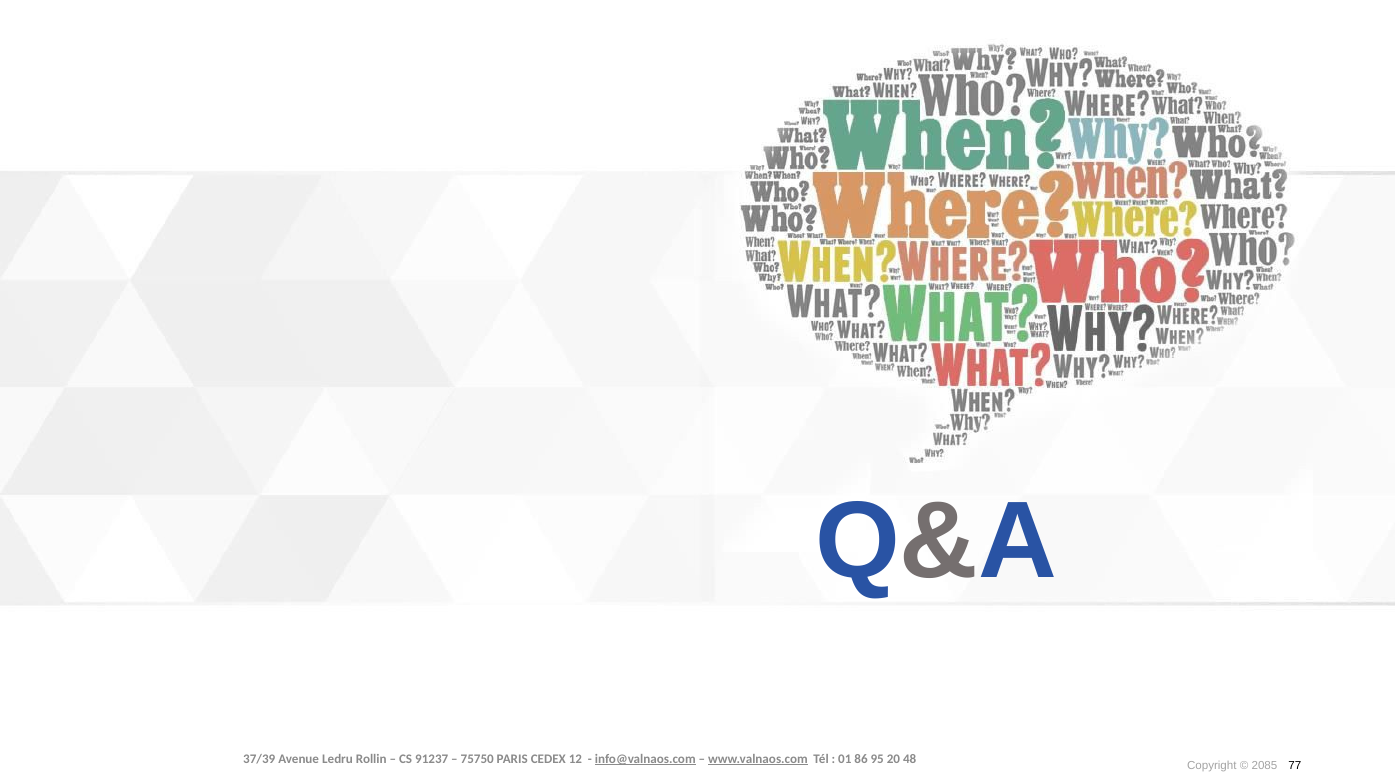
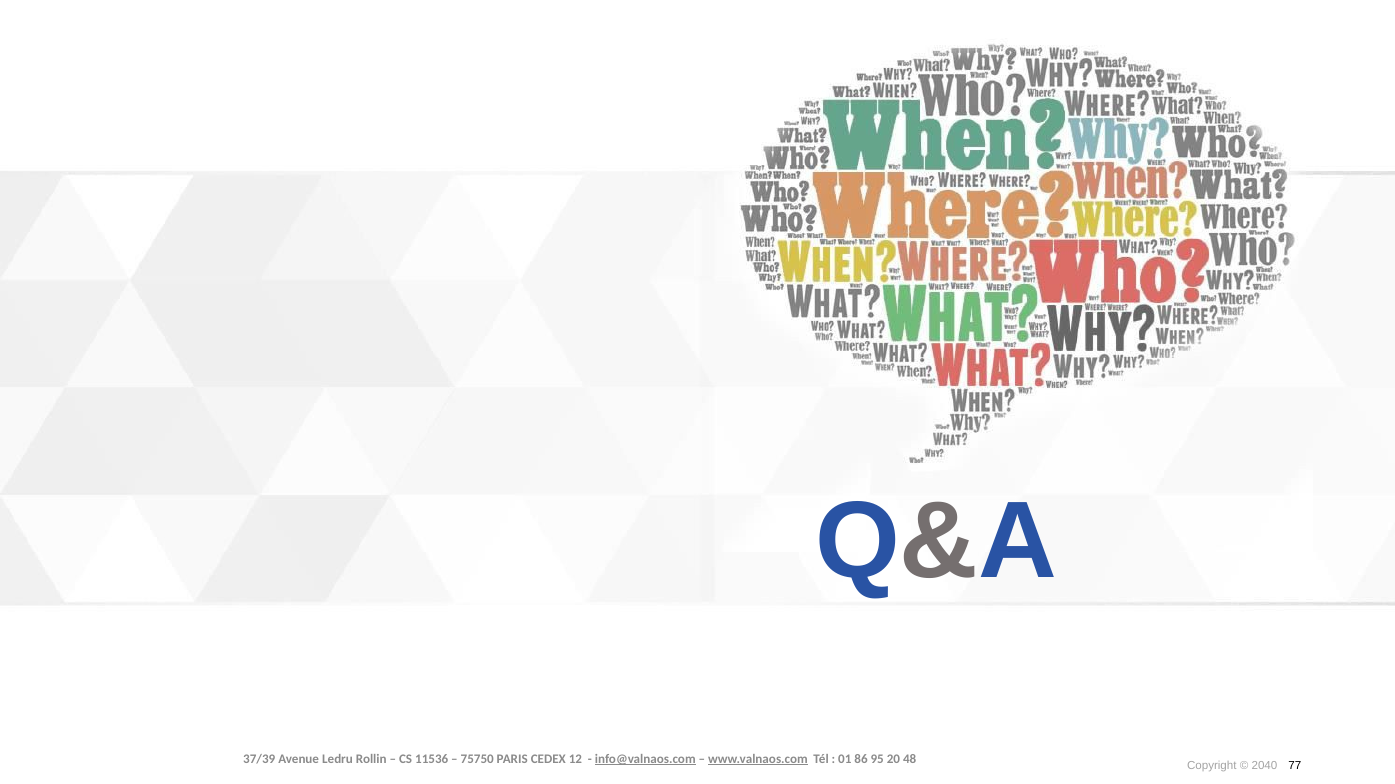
91237: 91237 -> 11536 (432, 760)
2085: 2085 -> 2040 (1264, 766)
